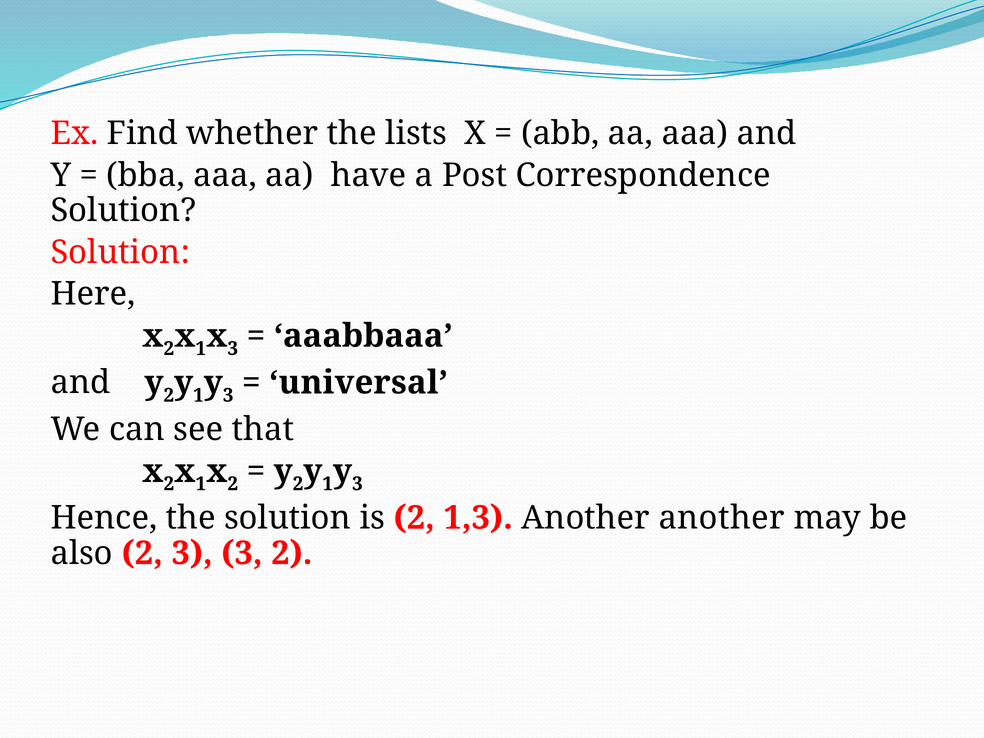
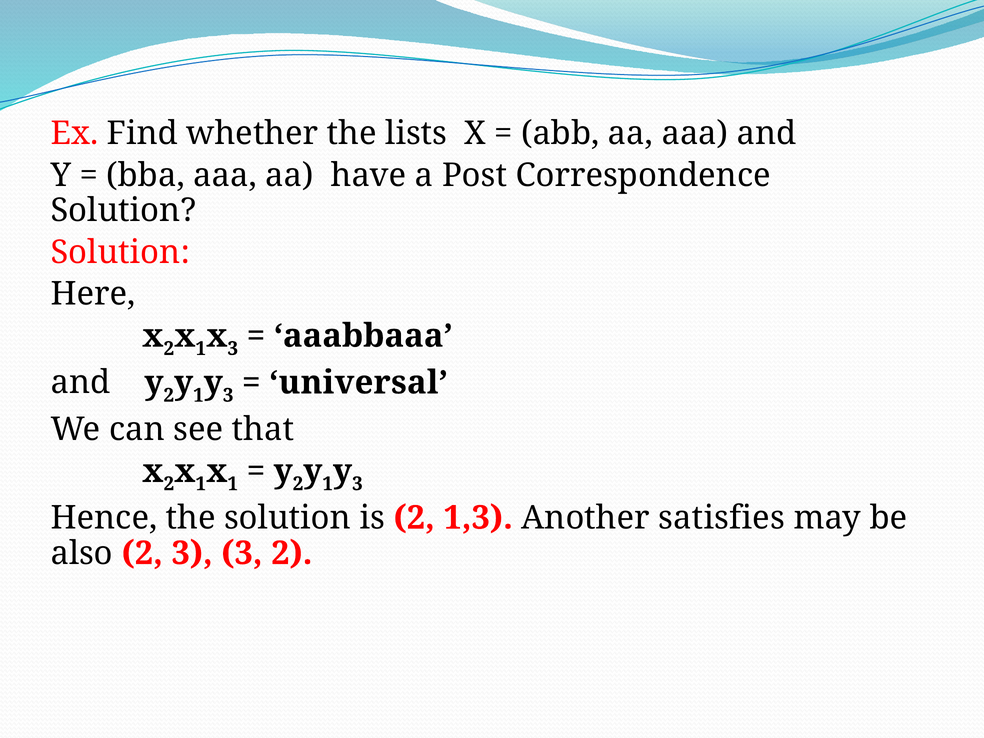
2: 2 -> 1 (233, 484)
Another another: another -> satisfies (722, 518)
